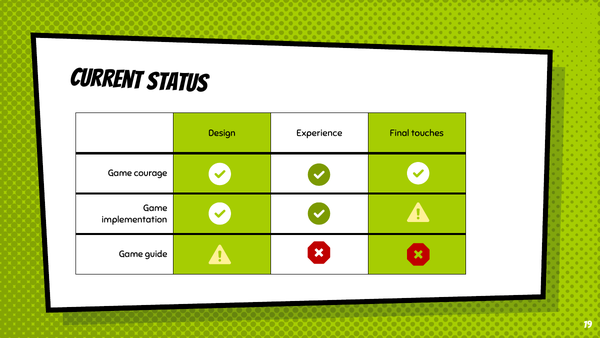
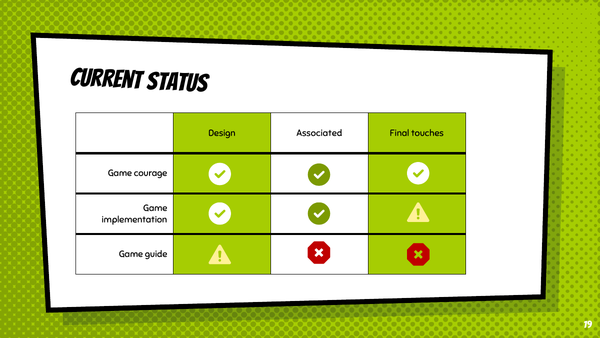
Experience: Experience -> Associated (319, 133)
